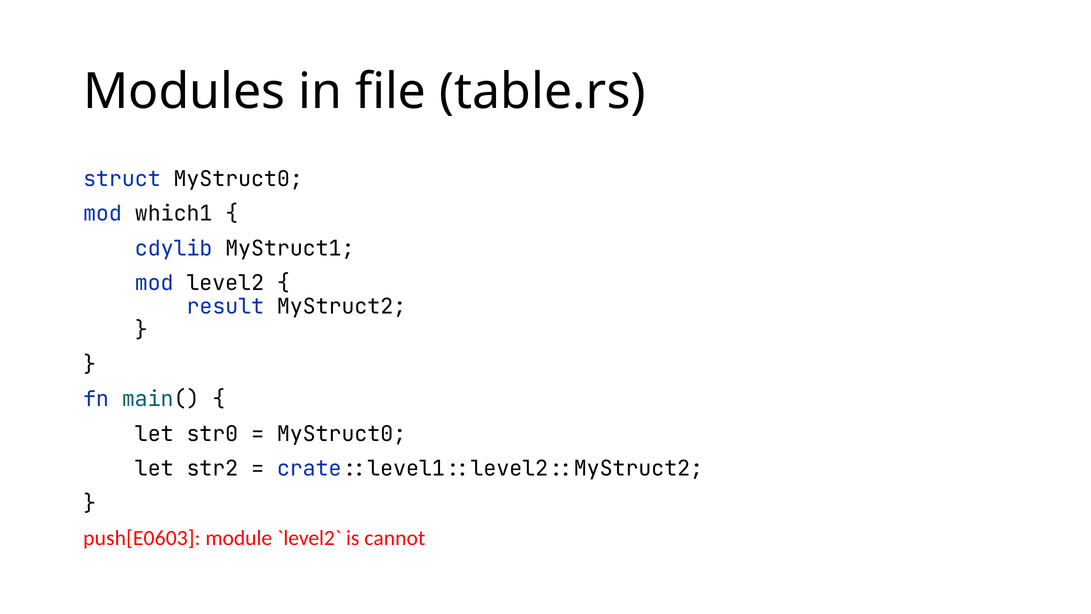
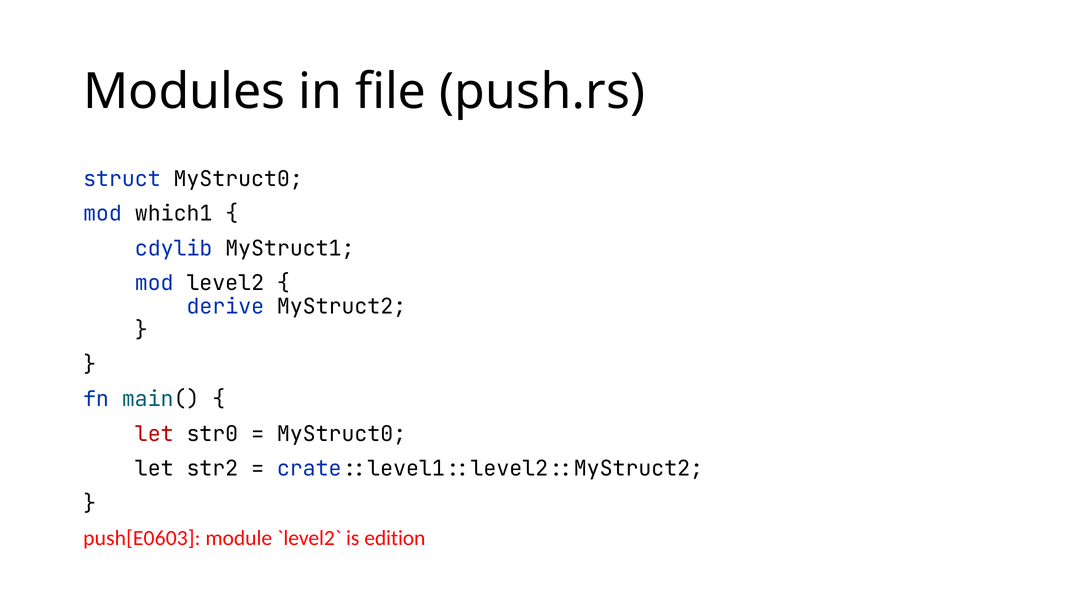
table.rs: table.rs -> push.rs (542, 92)
result: result -> derive (225, 306)
let colour: black -> red (154, 434)
cannot: cannot -> edition (395, 538)
